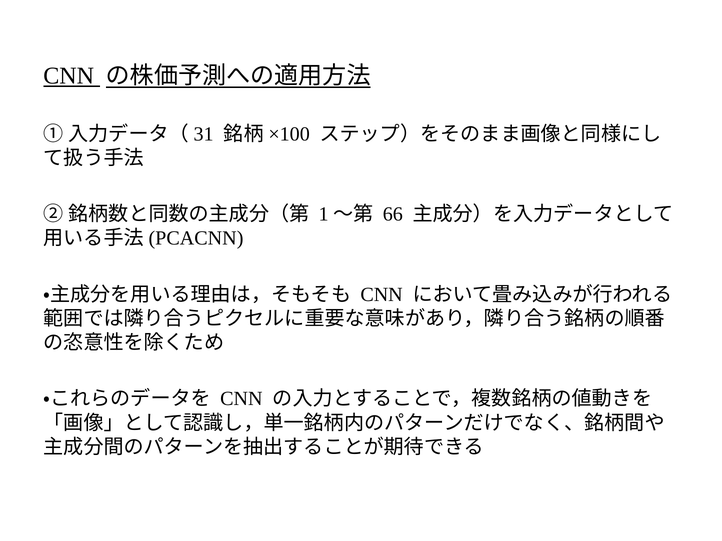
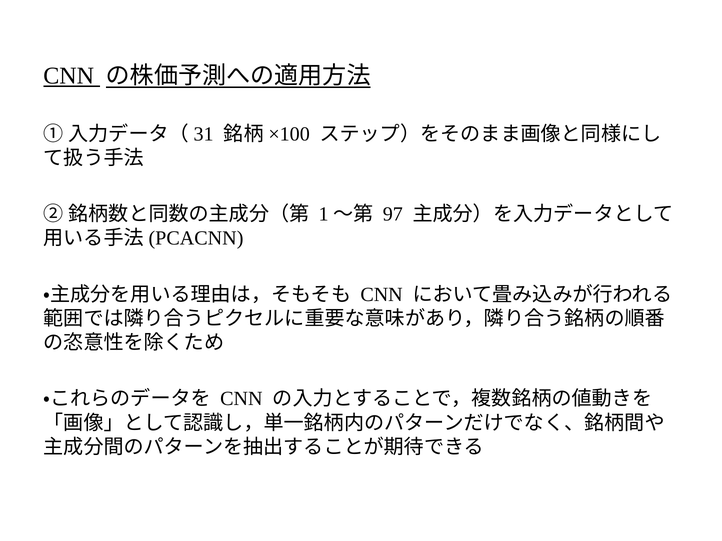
66: 66 -> 97 (393, 214)
